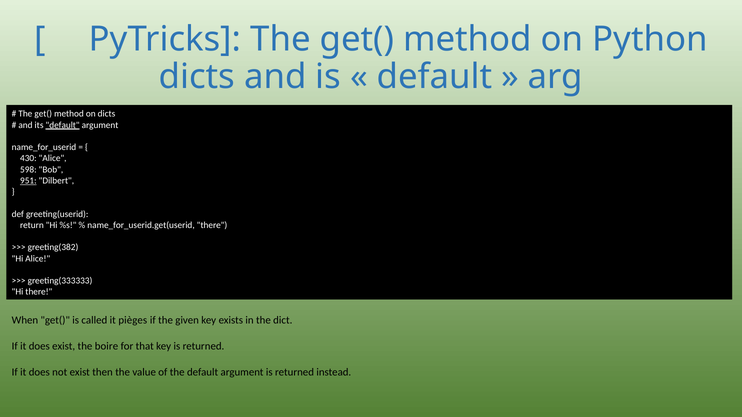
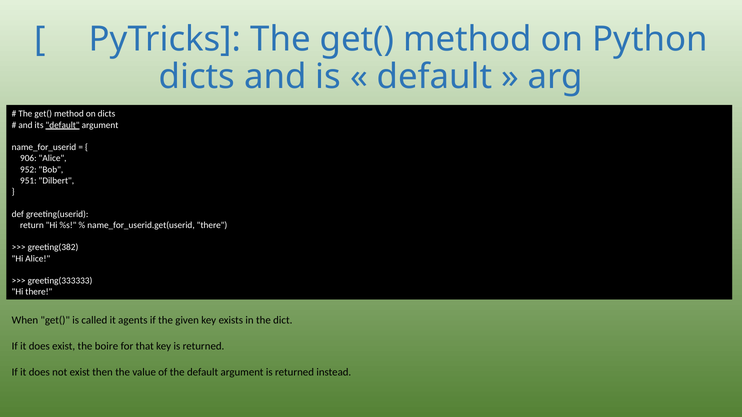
430: 430 -> 906 (28, 159)
598: 598 -> 952 (28, 170)
951 underline: present -> none (28, 181)
pièges: pièges -> agents (133, 321)
